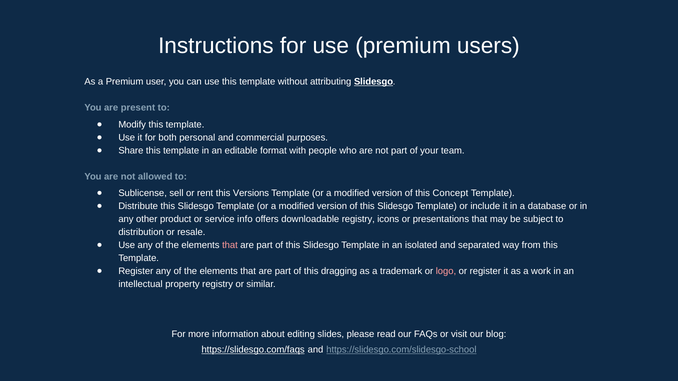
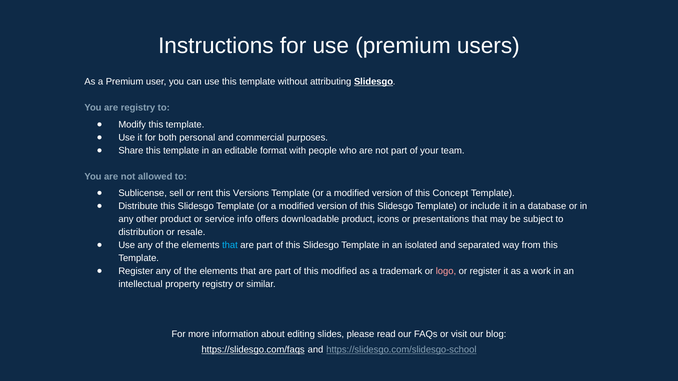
are present: present -> registry (138, 108)
downloadable registry: registry -> product (358, 220)
that colour: pink -> light blue (230, 246)
this dragging: dragging -> modified (339, 272)
